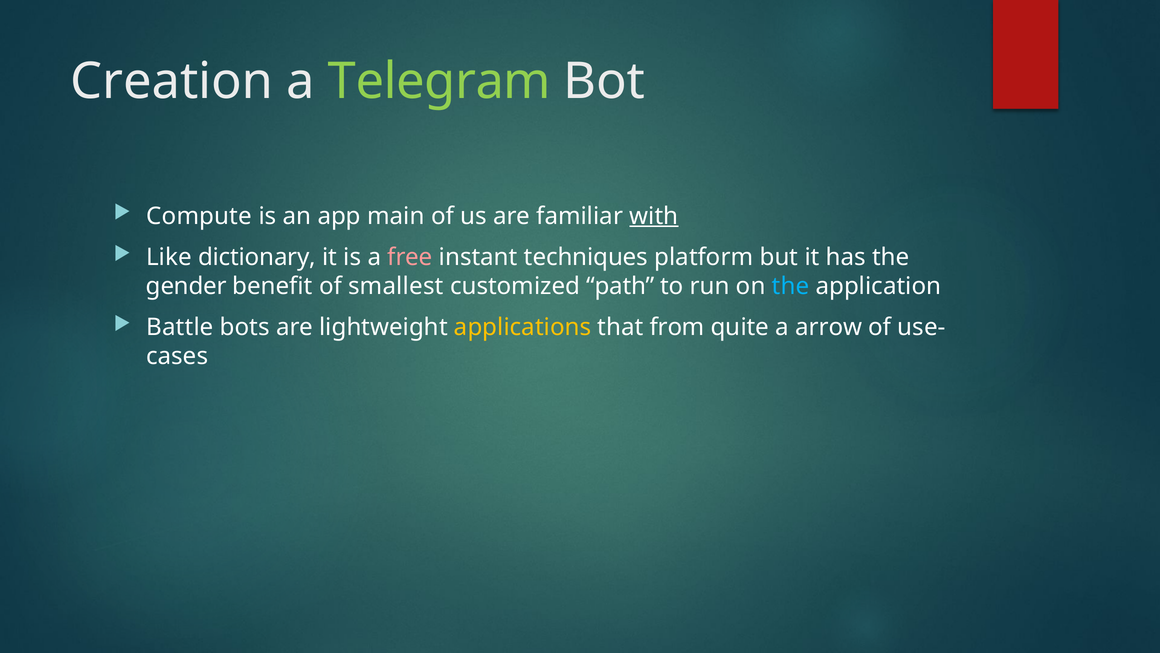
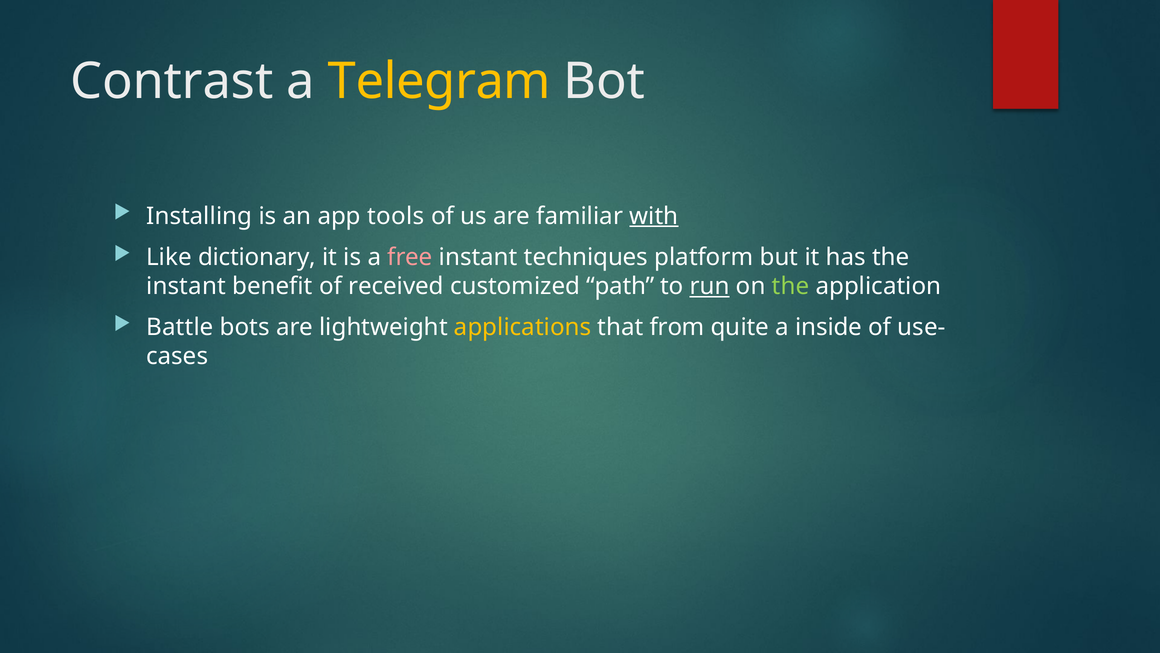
Creation: Creation -> Contrast (172, 81)
Telegram colour: light green -> yellow (439, 81)
Compute: Compute -> Installing (199, 216)
main: main -> tools (396, 216)
gender: gender -> instant (186, 286)
smallest: smallest -> received (396, 286)
run underline: none -> present (710, 286)
the colour: light blue -> light green (791, 286)
arrow: arrow -> inside (829, 327)
